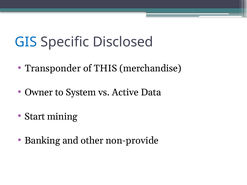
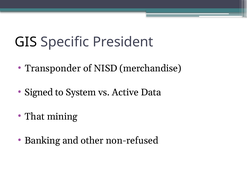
GIS colour: blue -> black (26, 42)
Disclosed: Disclosed -> President (123, 42)
THIS: THIS -> NISD (106, 68)
Owner: Owner -> Signed (39, 93)
Start: Start -> That (35, 117)
non-provide: non-provide -> non-refused (132, 141)
